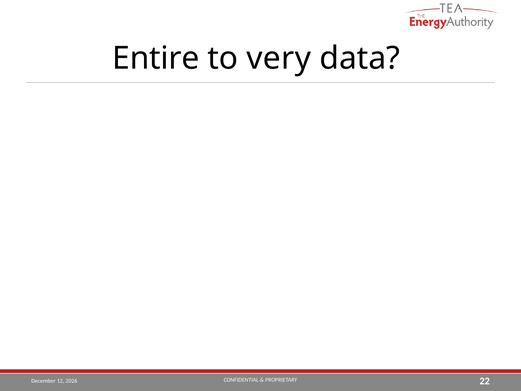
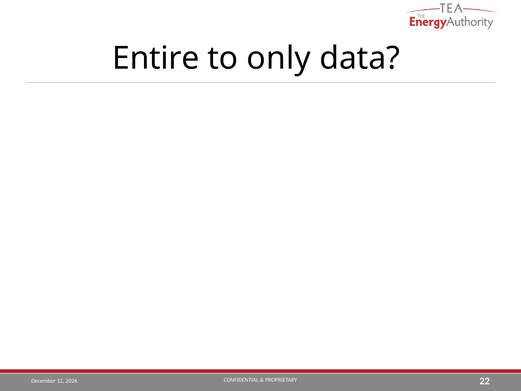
very: very -> only (279, 58)
